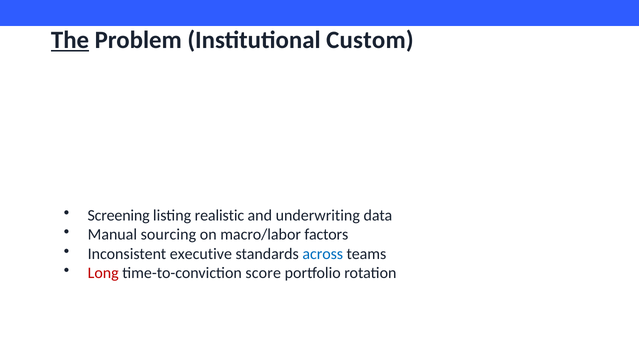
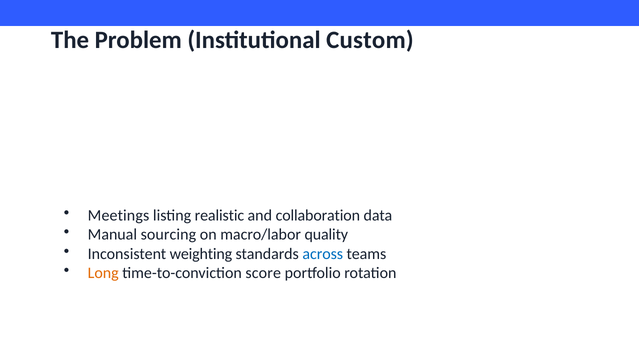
The underline: present -> none (70, 40)
Screening: Screening -> Meetings (119, 215)
underwriting: underwriting -> collaboration (318, 215)
factors: factors -> quality (326, 234)
executive: executive -> weighting (201, 253)
Long colour: red -> orange (103, 273)
